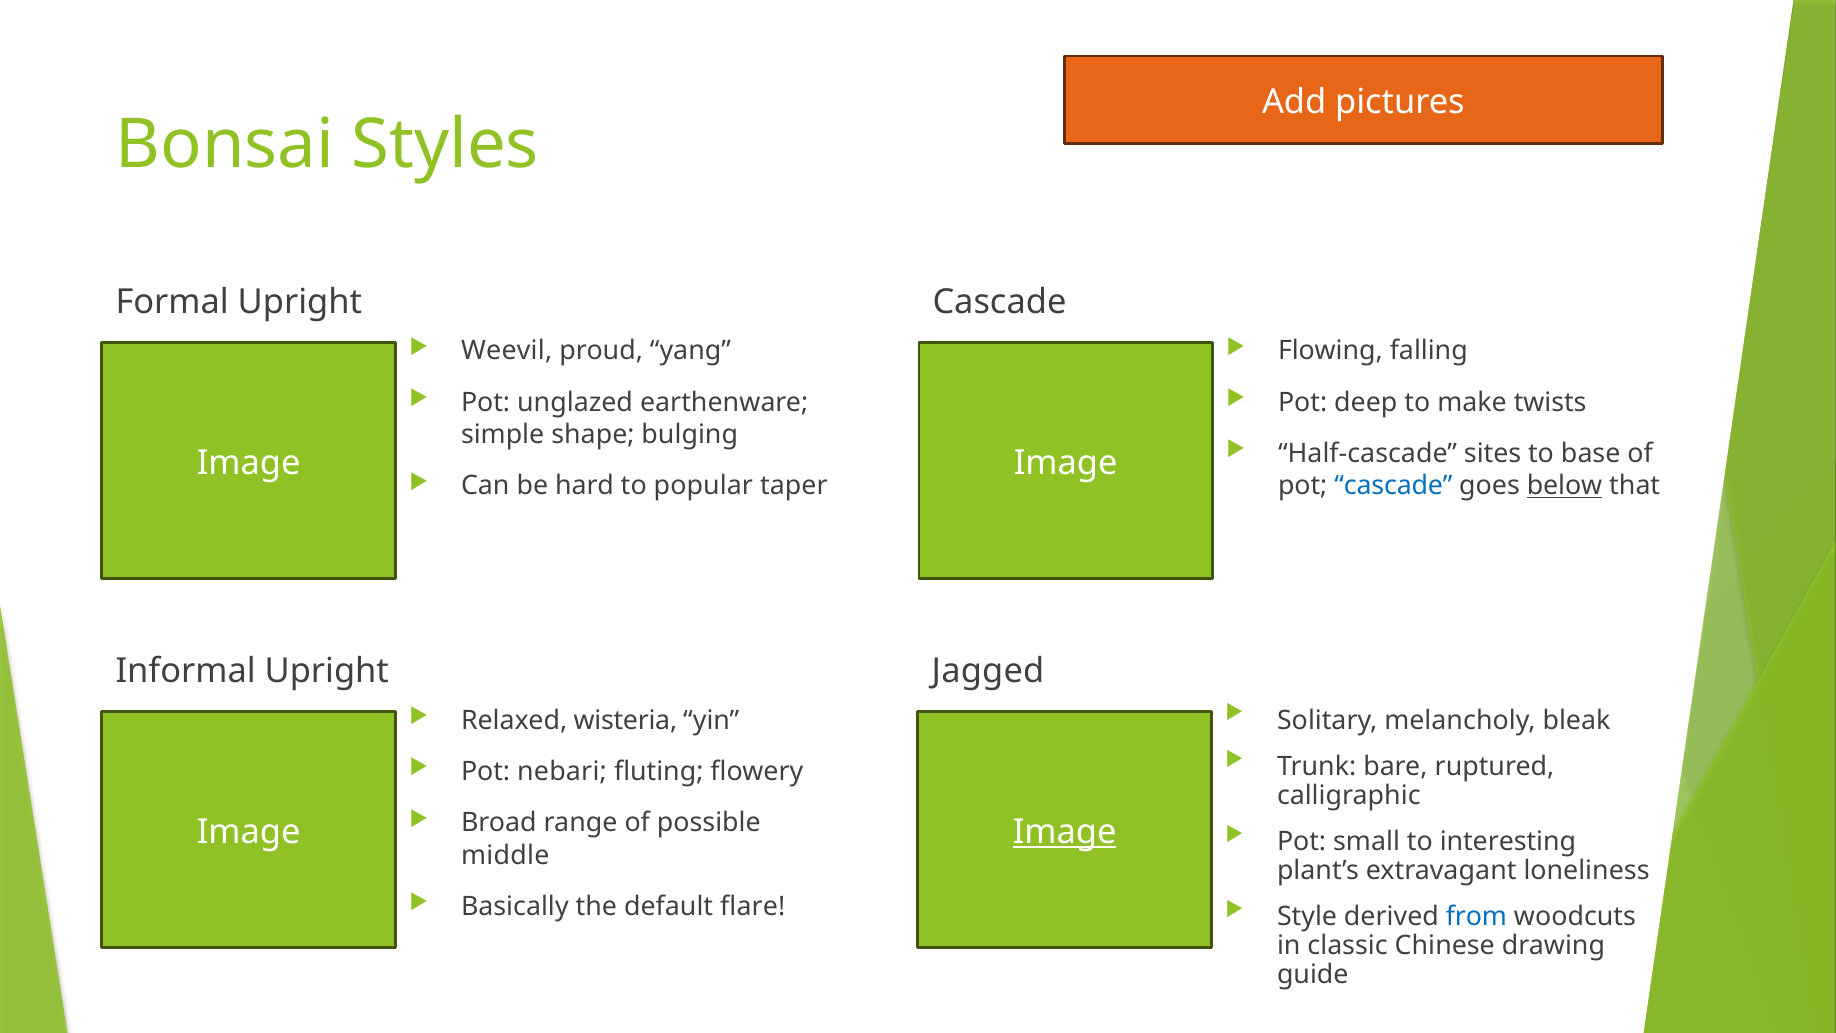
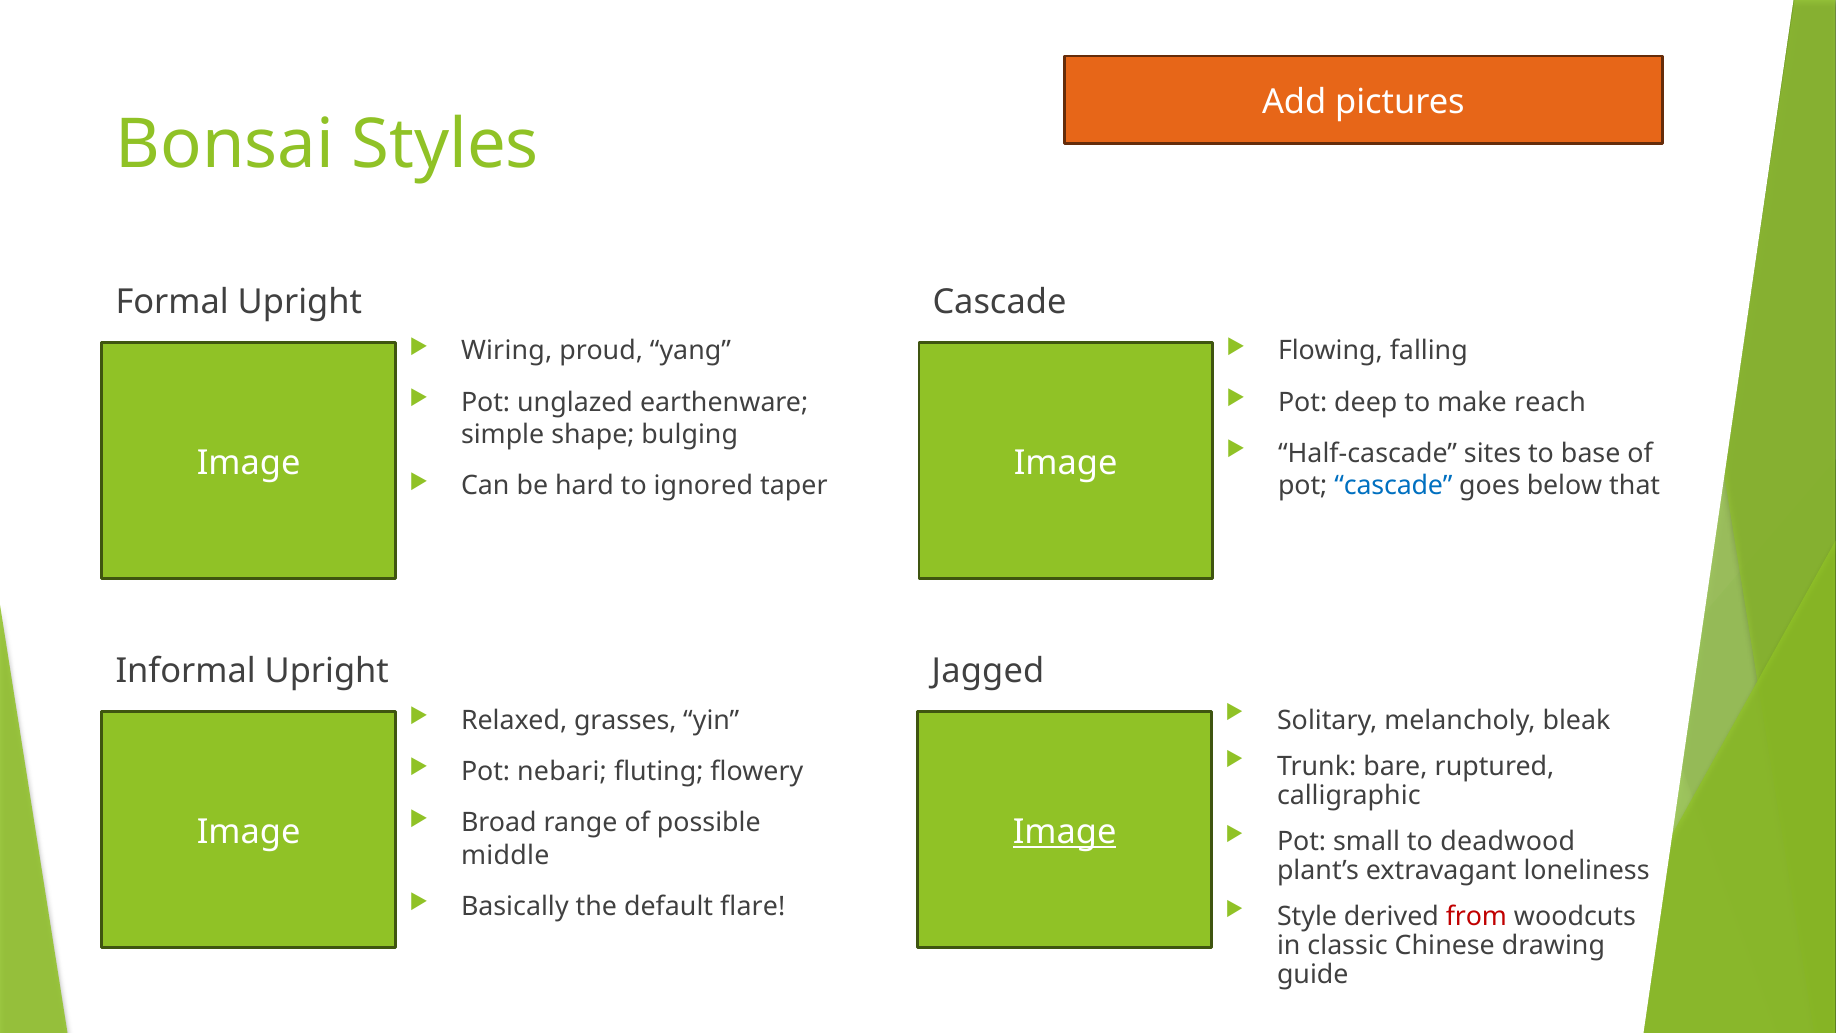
Weevil: Weevil -> Wiring (507, 351)
twists: twists -> reach (1550, 402)
popular: popular -> ignored (703, 486)
below underline: present -> none (1565, 486)
wisteria: wisteria -> grasses (625, 720)
interesting: interesting -> deadwood (1508, 841)
from colour: blue -> red (1476, 916)
